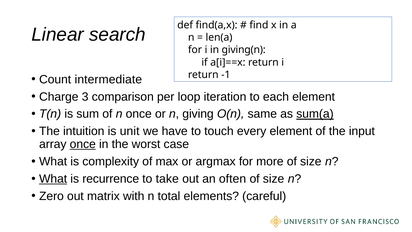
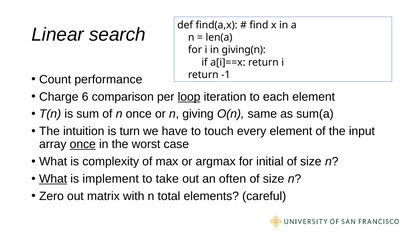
intermediate: intermediate -> performance (108, 79)
3: 3 -> 6 (85, 97)
loop underline: none -> present (189, 97)
sum(a underline: present -> none (315, 114)
unit: unit -> turn (130, 131)
more: more -> initial (270, 161)
recurrence: recurrence -> implement (111, 179)
